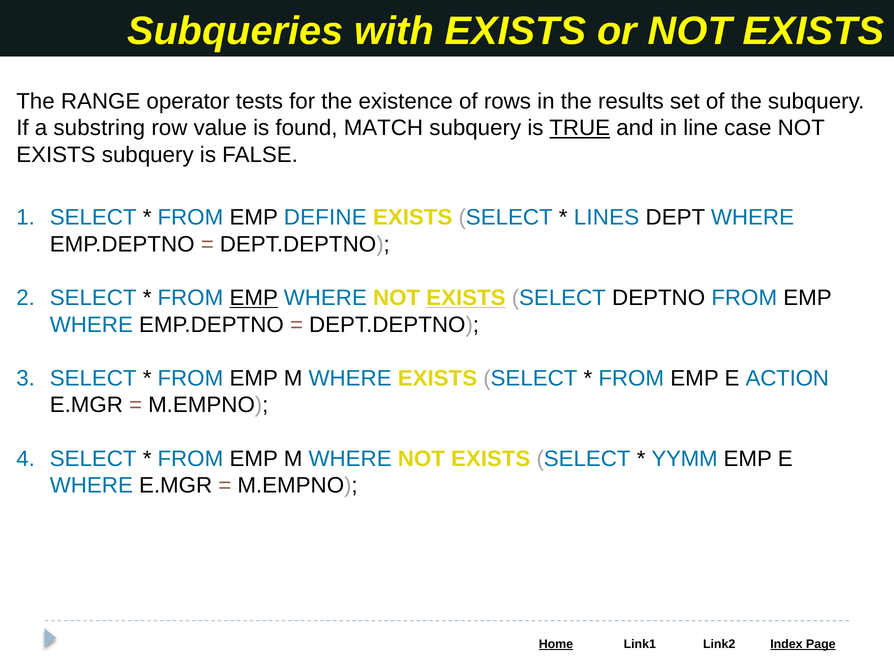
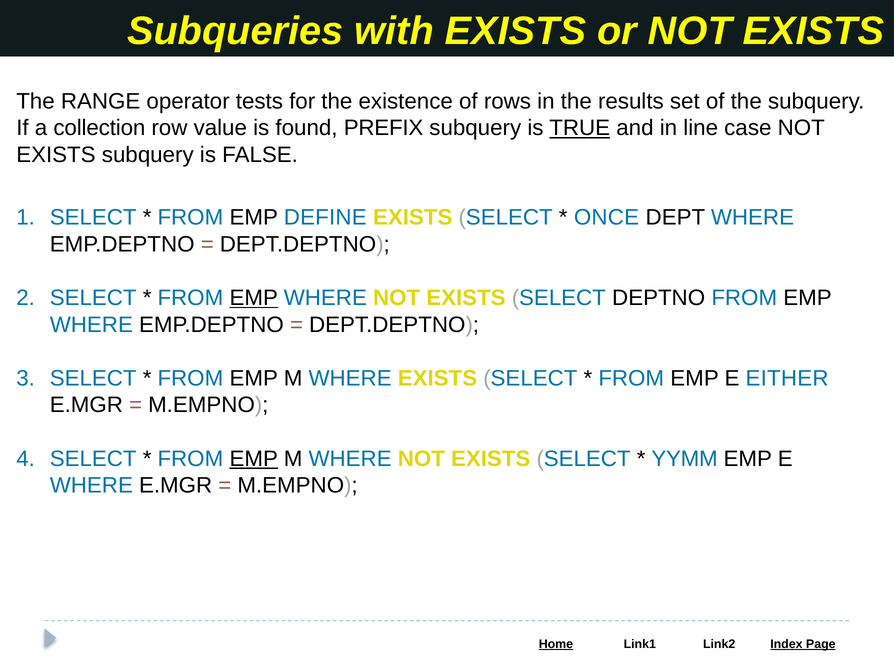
substring: substring -> collection (99, 128)
MATCH: MATCH -> PREFIX (384, 128)
LINES: LINES -> ONCE (606, 218)
EXISTS underline: present -> none (466, 298)
ACTION: ACTION -> EITHER (787, 379)
EMP underline: none -> present (254, 459)
